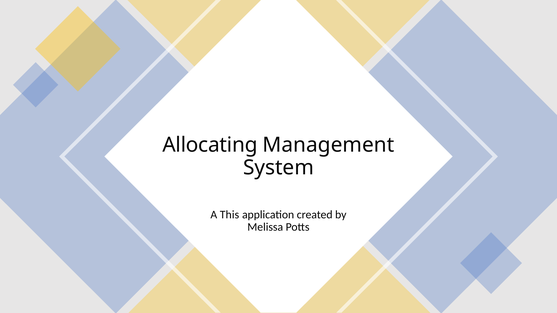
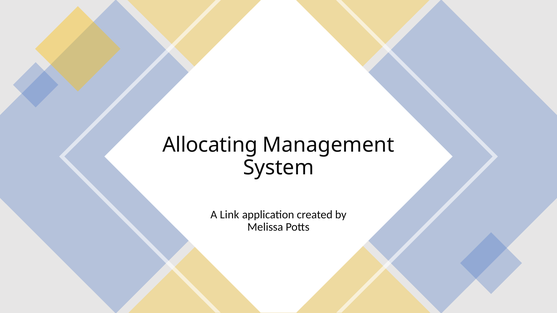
This: This -> Link (230, 215)
